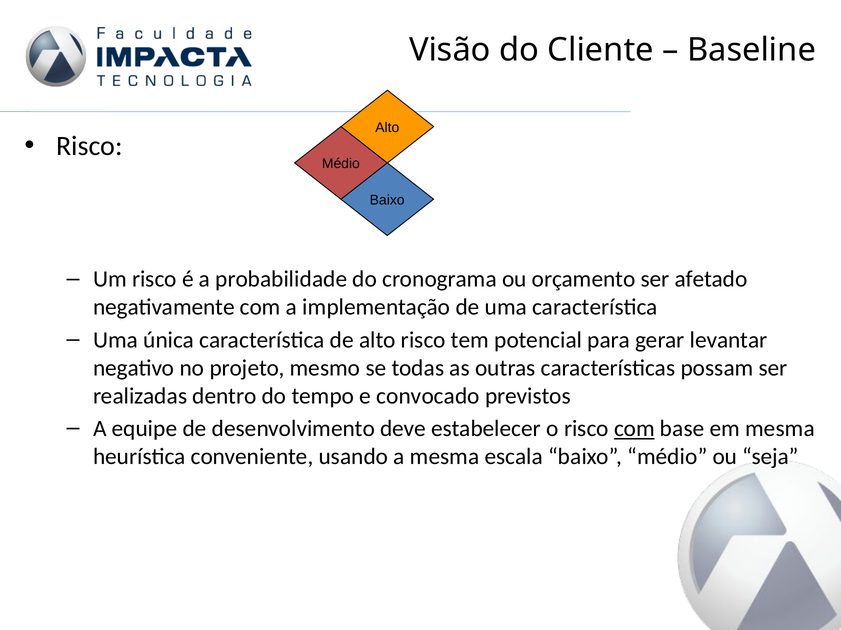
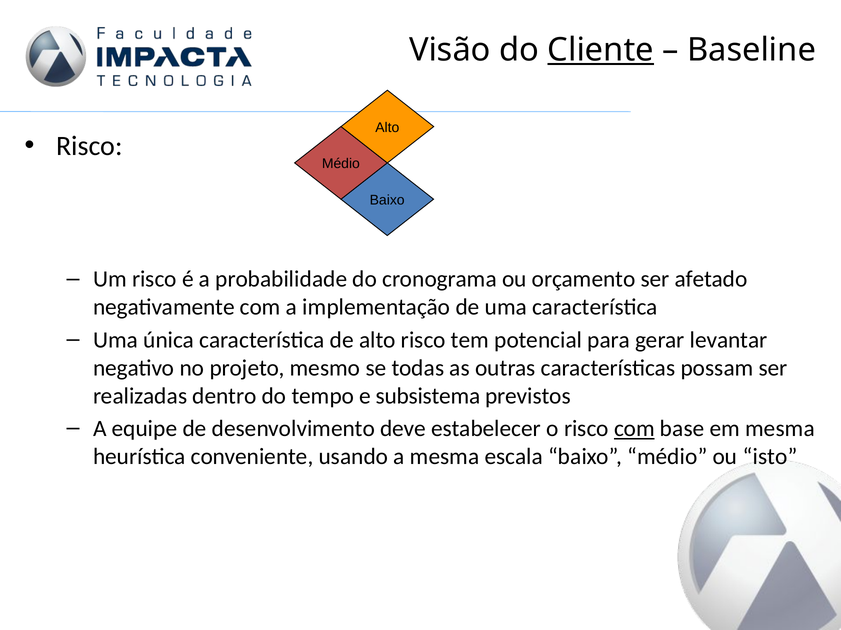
Cliente underline: none -> present (601, 50)
convocado: convocado -> subsistema (428, 396)
seja: seja -> isto (770, 457)
